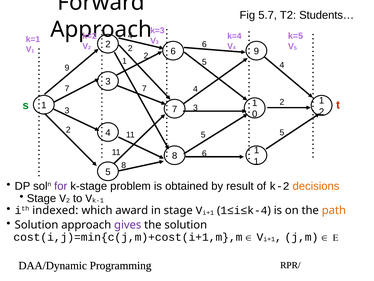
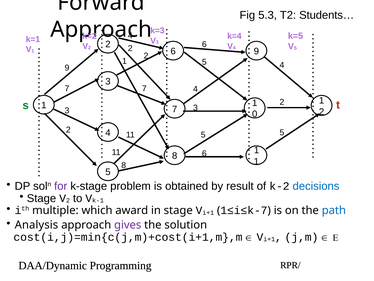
5.7: 5.7 -> 5.3 (268, 15)
decisions colour: orange -> blue (316, 186)
indexed: indexed -> multiple (55, 210)
1≤i≤k-4: 1≤i≤k-4 -> 1≤i≤k-7 (244, 210)
path colour: orange -> blue (334, 210)
Solution: Solution -> Analysis (36, 225)
